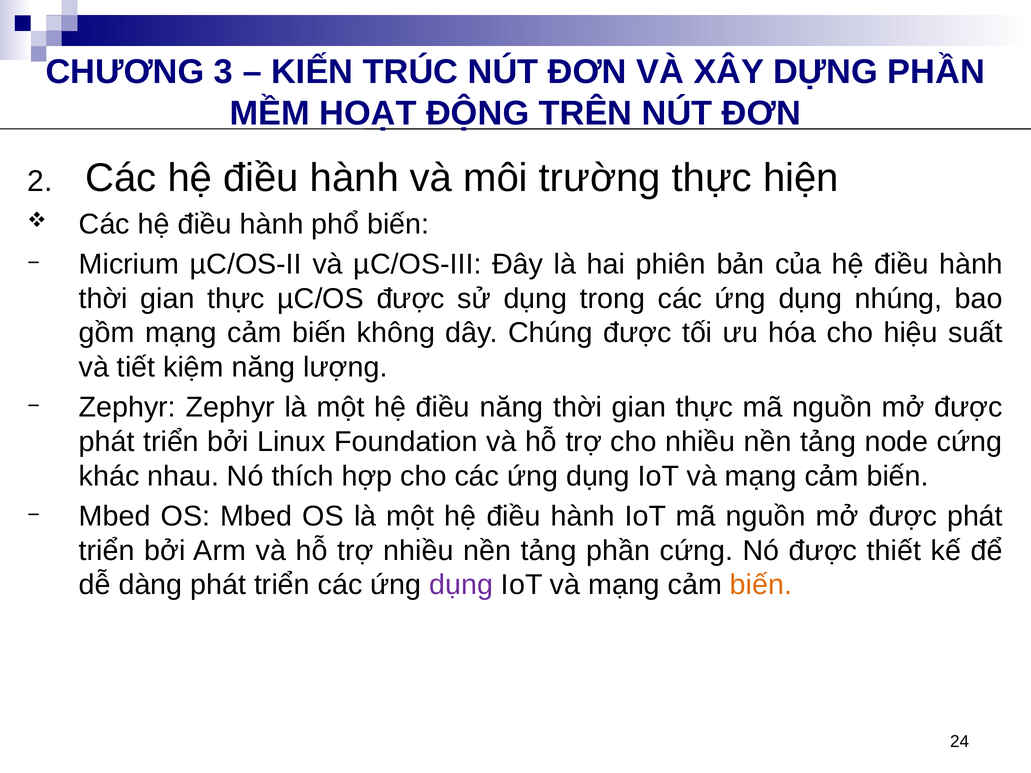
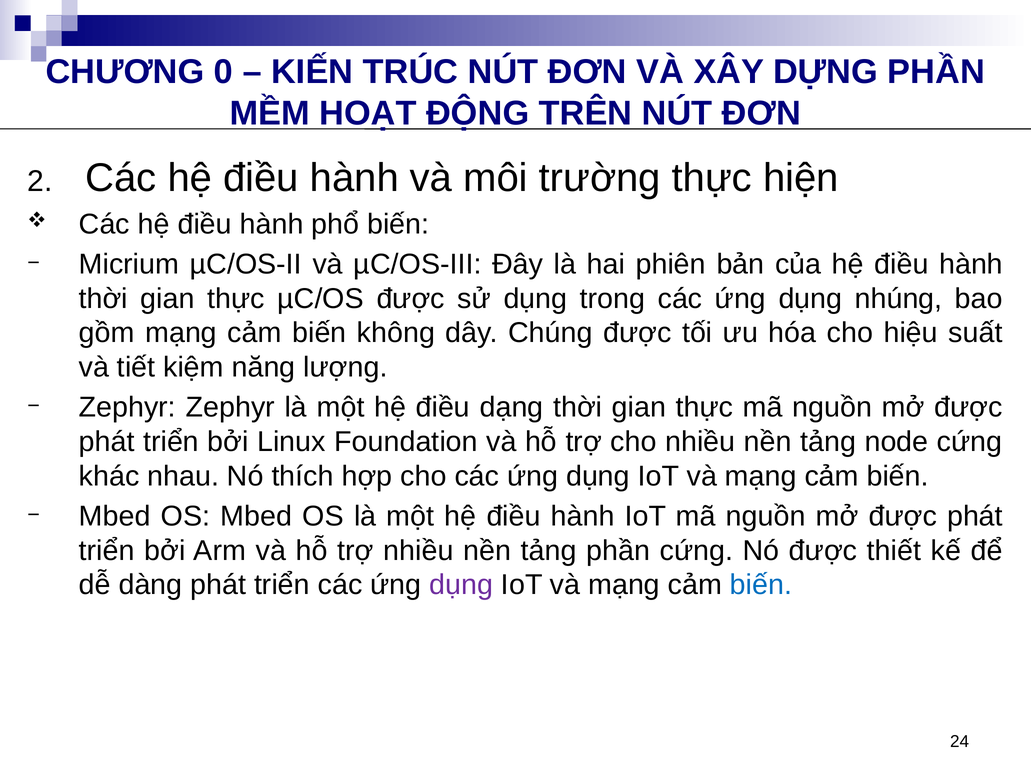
3: 3 -> 0 (223, 72)
điều năng: năng -> dạng (512, 408)
biến colour: orange -> blue (761, 585)
